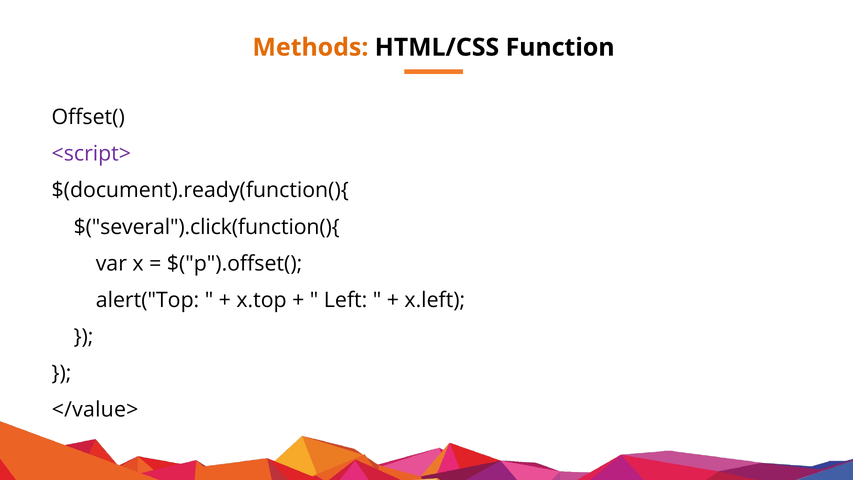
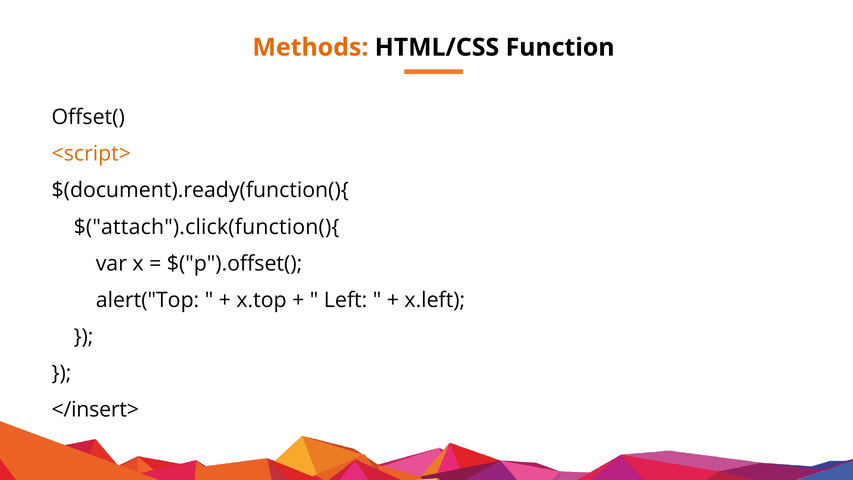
<script> colour: purple -> orange (91, 154)
$("several").click(function(){: $("several").click(function(){ -> $("attach").click(function(){ (207, 227)
</value>: </value> -> </insert> (95, 410)
